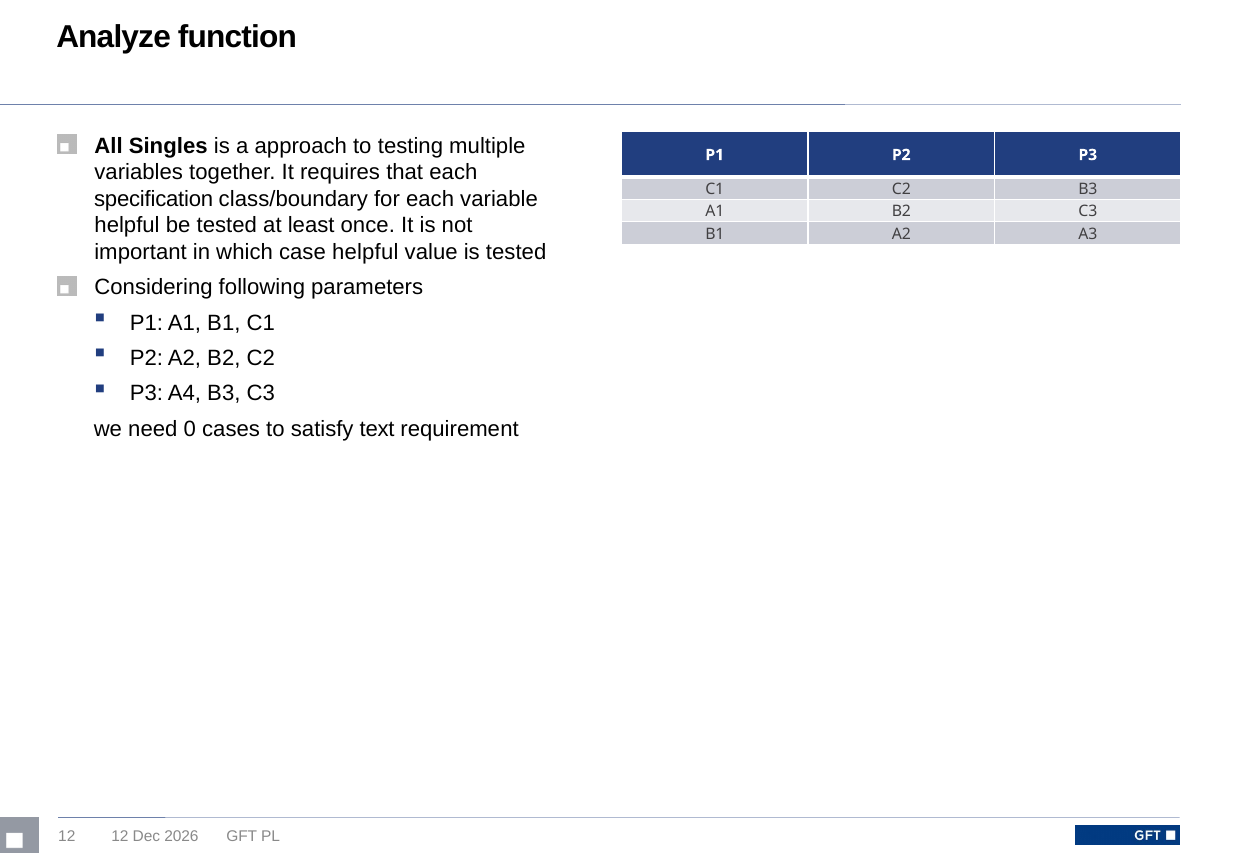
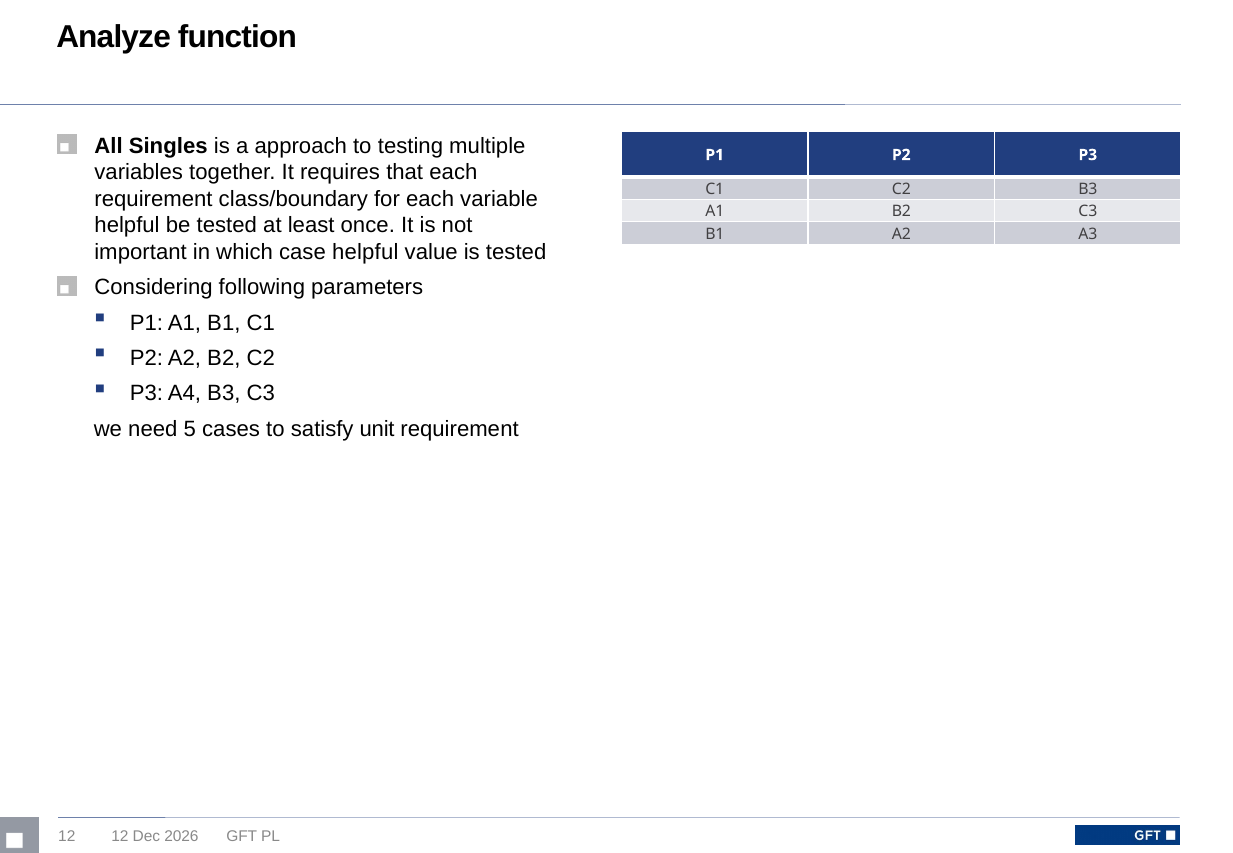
specification: specification -> requirement (154, 199)
0: 0 -> 5 (190, 429)
text: text -> unit (377, 429)
